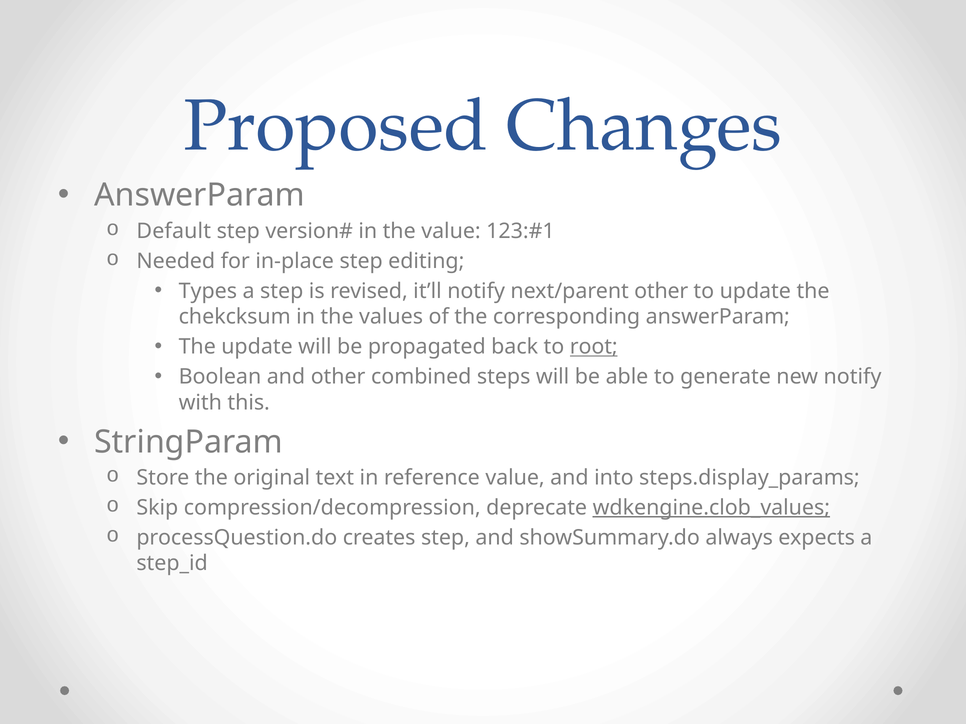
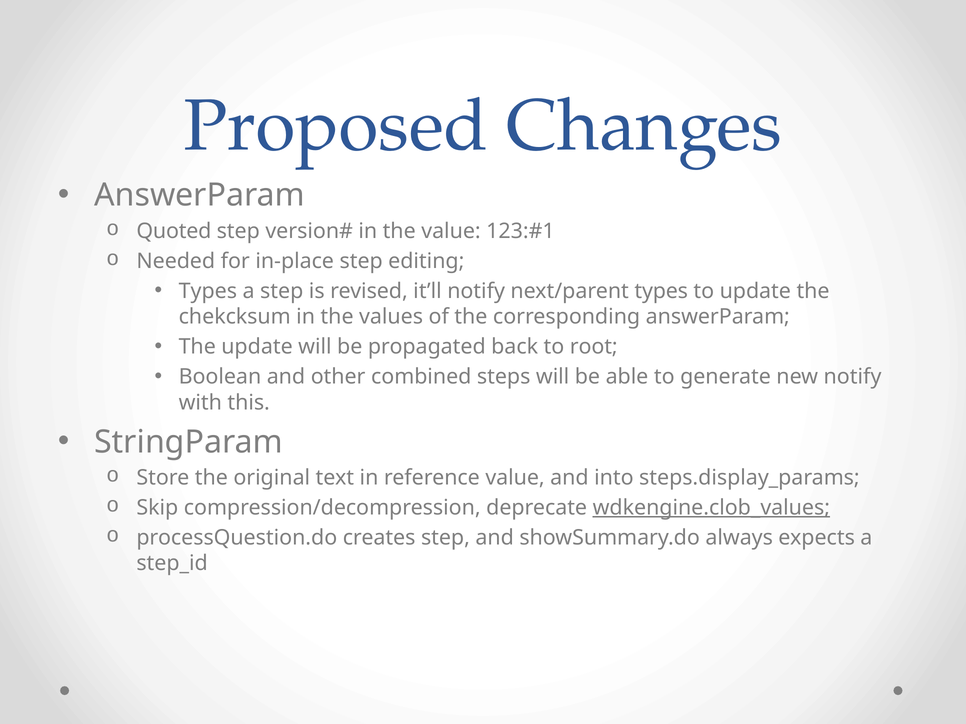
Default: Default -> Quoted (174, 231)
next/parent other: other -> types (661, 291)
root underline: present -> none (594, 347)
